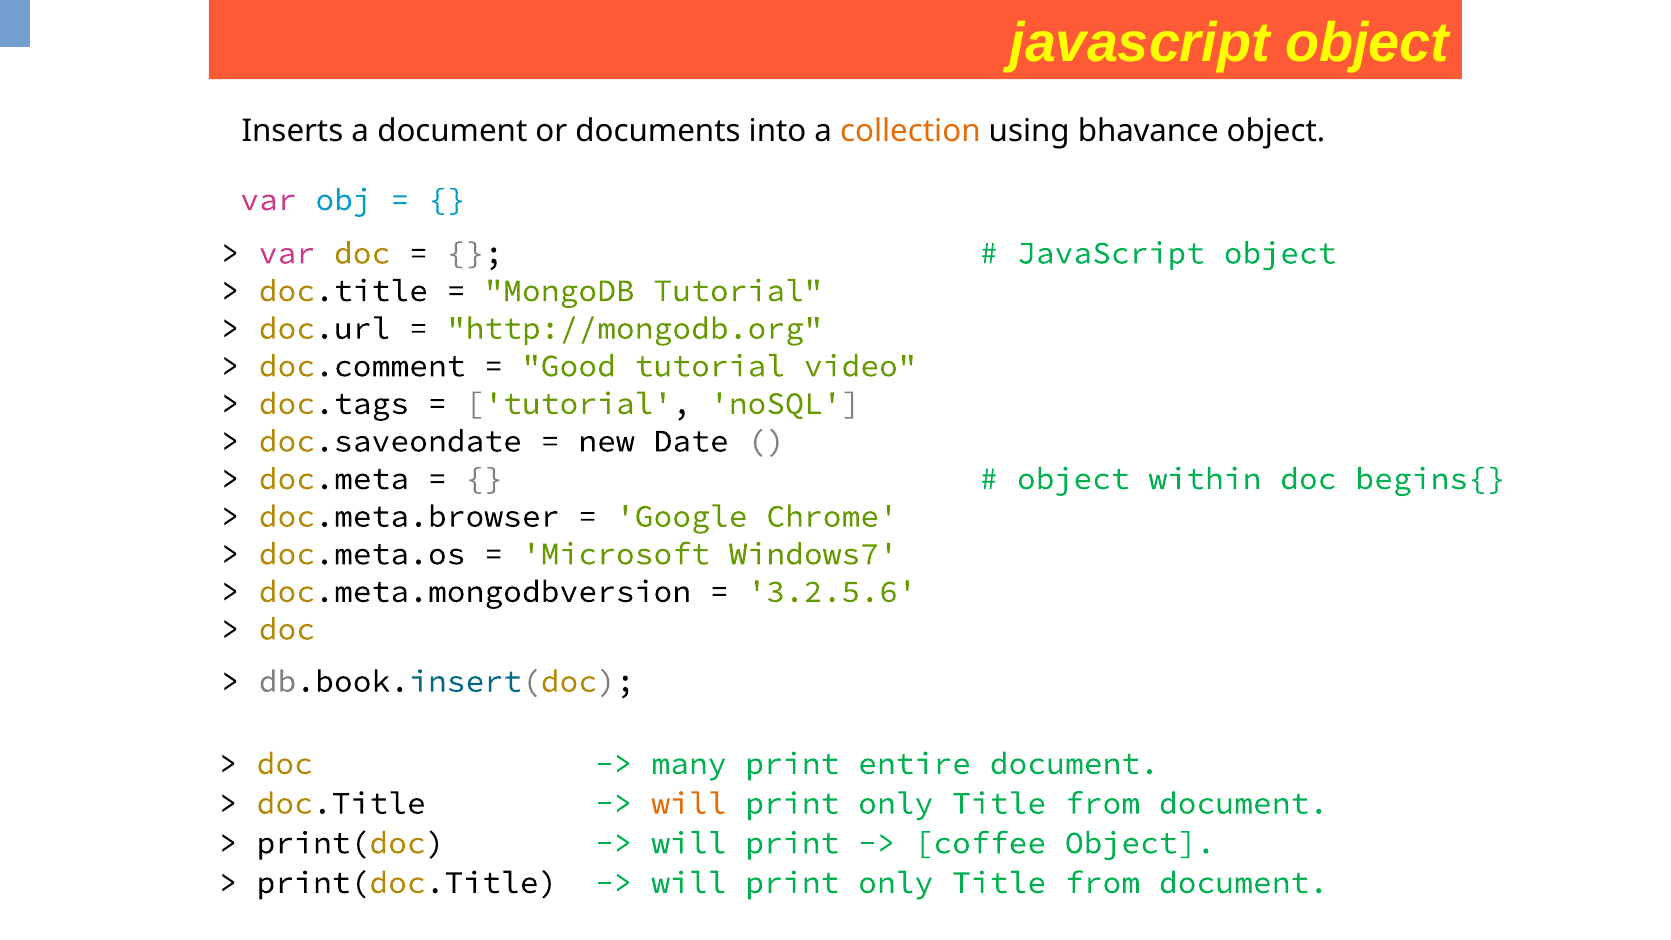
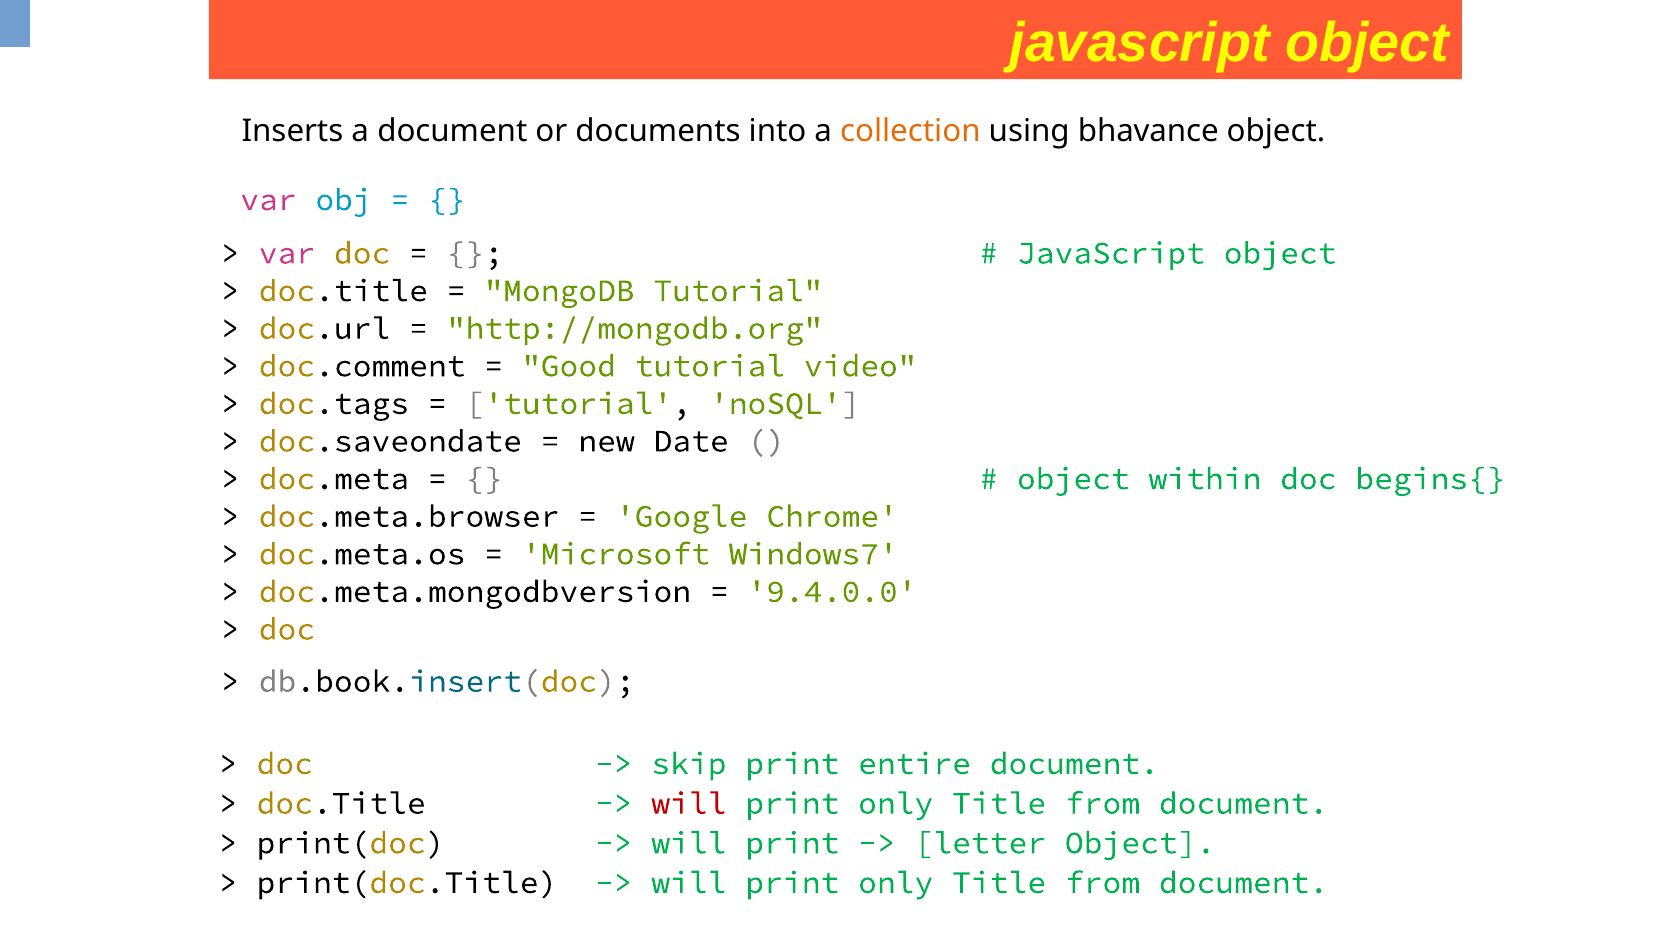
3.2.5.6: 3.2.5.6 -> 9.4.0.0 (832, 592)
many: many -> skip (689, 764)
will colour: orange -> red (689, 803)
coffee: coffee -> letter (980, 843)
